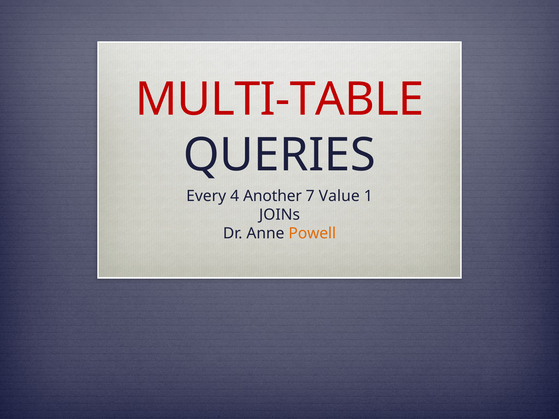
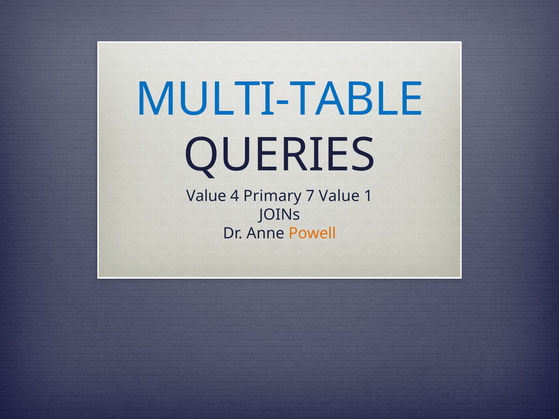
MULTI-TABLE colour: red -> blue (280, 99)
Every: Every -> Value (206, 196)
Another: Another -> Primary (272, 196)
